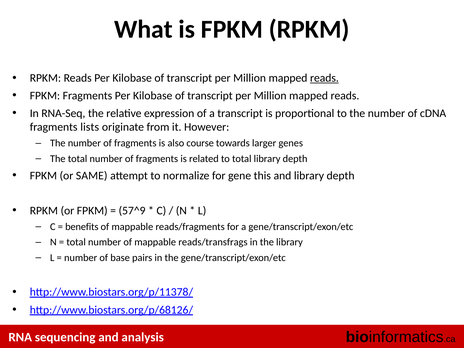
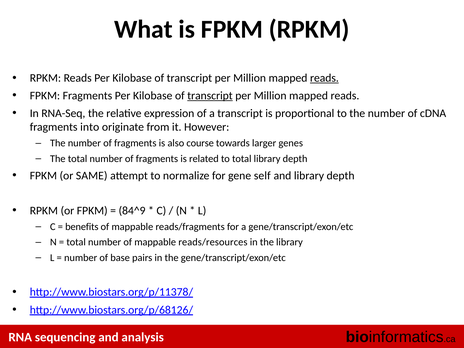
transcript underline: none -> present (210, 96)
lists: lists -> into (90, 127)
this: this -> self (262, 176)
57^9: 57^9 -> 84^9 (132, 211)
reads/transfrags: reads/transfrags -> reads/resources (213, 242)
